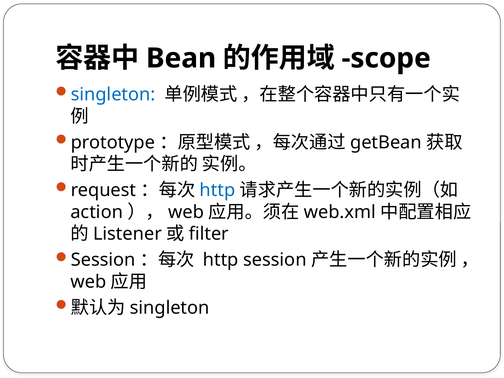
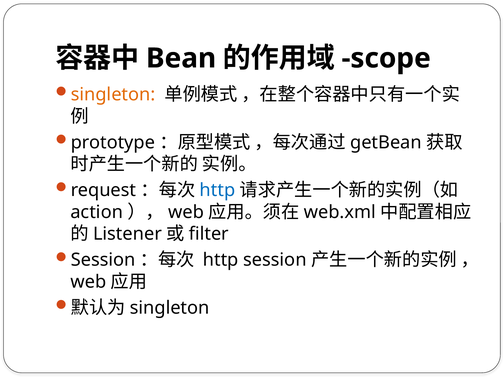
singleton colour: blue -> orange (113, 95)
